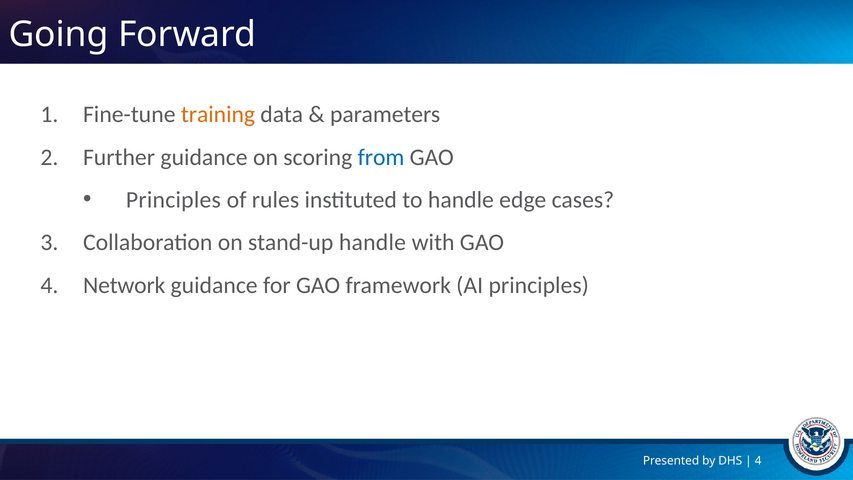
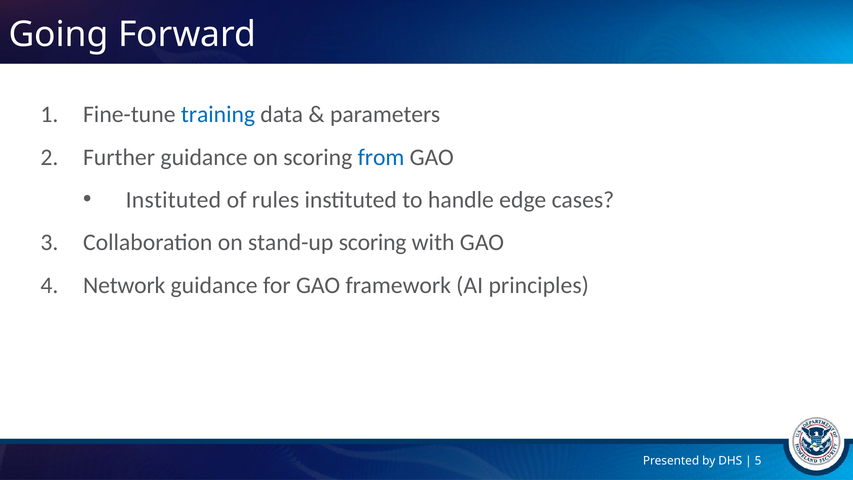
training colour: orange -> blue (218, 115)
Principles: Principles -> Instituted (173, 200)
stand-up handle: handle -> scoring (373, 243)
4: 4 -> 5 (758, 461)
